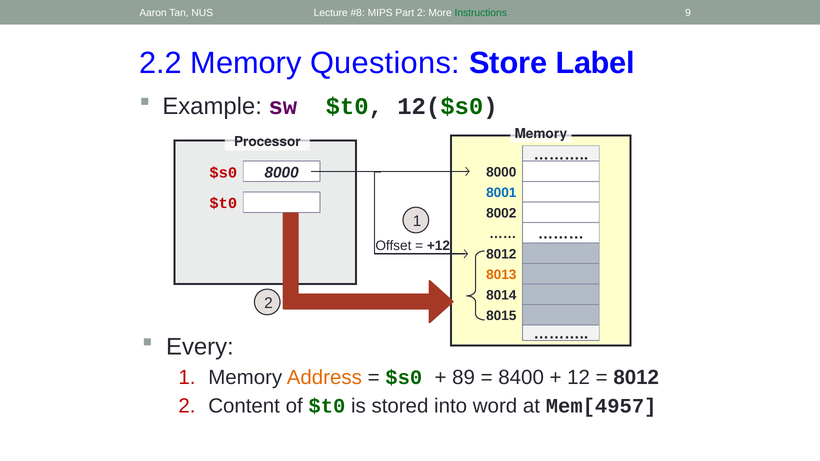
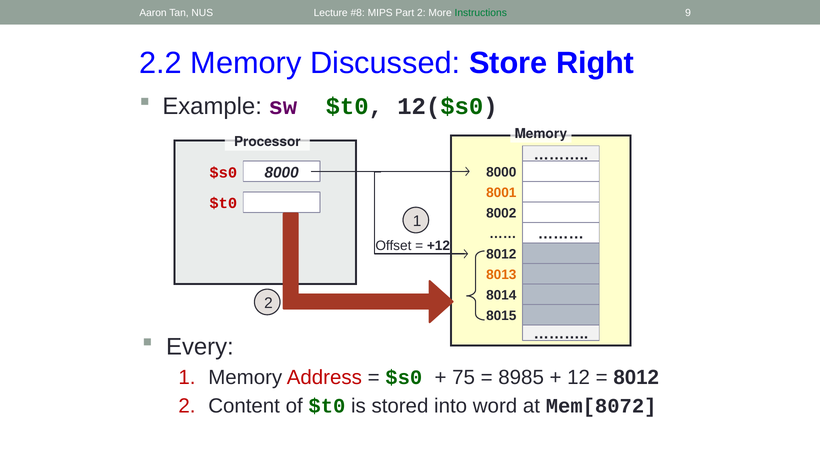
Questions: Questions -> Discussed (385, 63)
Label: Label -> Right (595, 63)
8001 colour: blue -> orange (501, 193)
Address colour: orange -> red (324, 378)
89: 89 -> 75 (464, 378)
8400: 8400 -> 8985 (521, 378)
Mem[4957: Mem[4957 -> Mem[8072 (601, 406)
